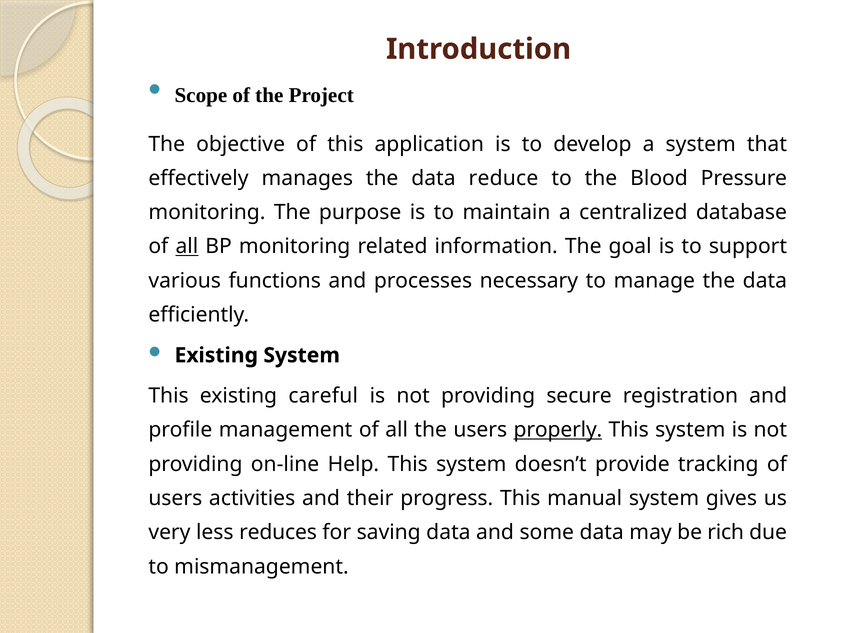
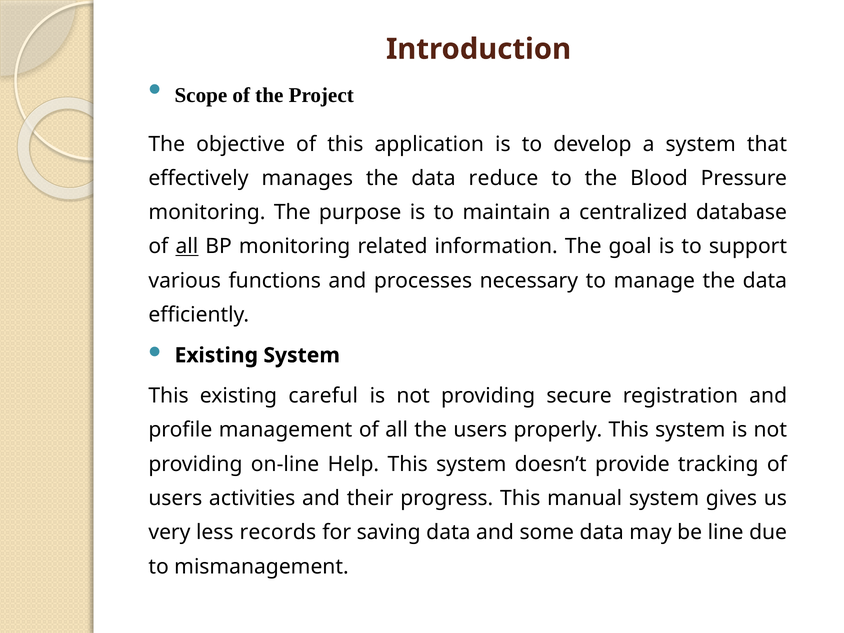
properly underline: present -> none (558, 430)
reduces: reduces -> records (278, 532)
rich: rich -> line (726, 532)
